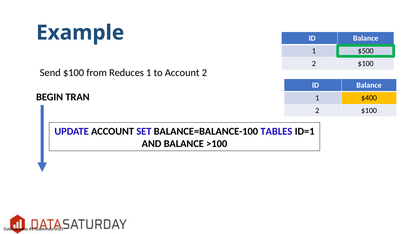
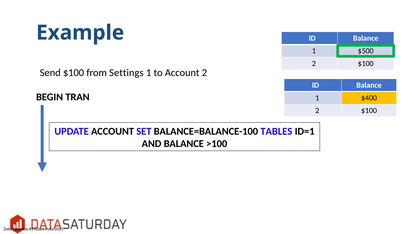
Reduces: Reduces -> Settings (126, 73)
